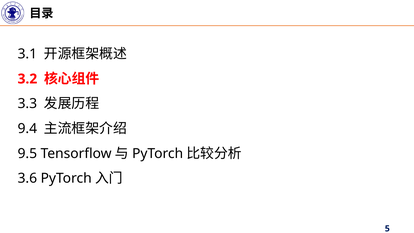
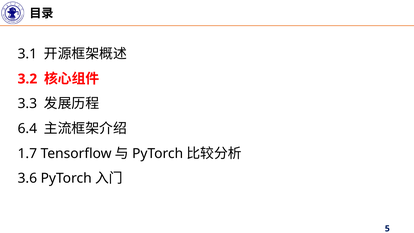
9.4: 9.4 -> 6.4 (27, 129)
9.5: 9.5 -> 1.7 (27, 153)
